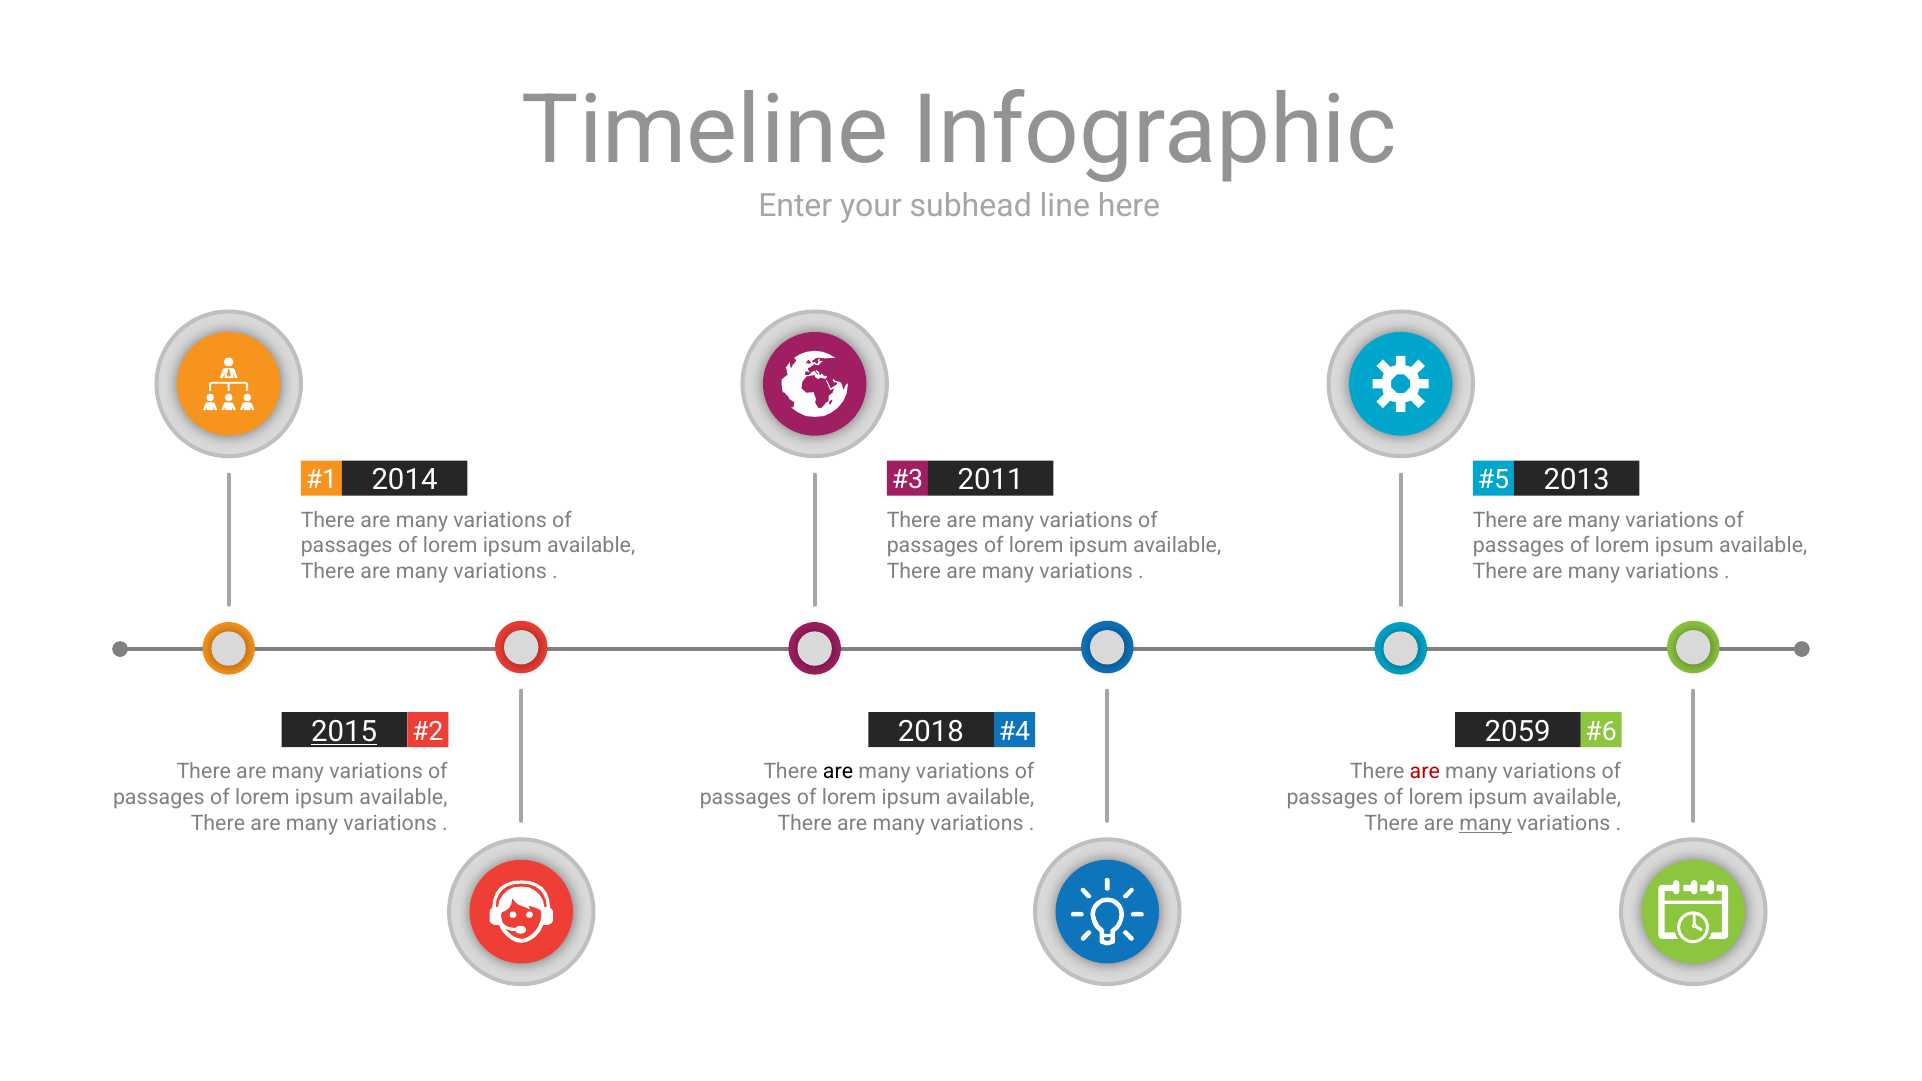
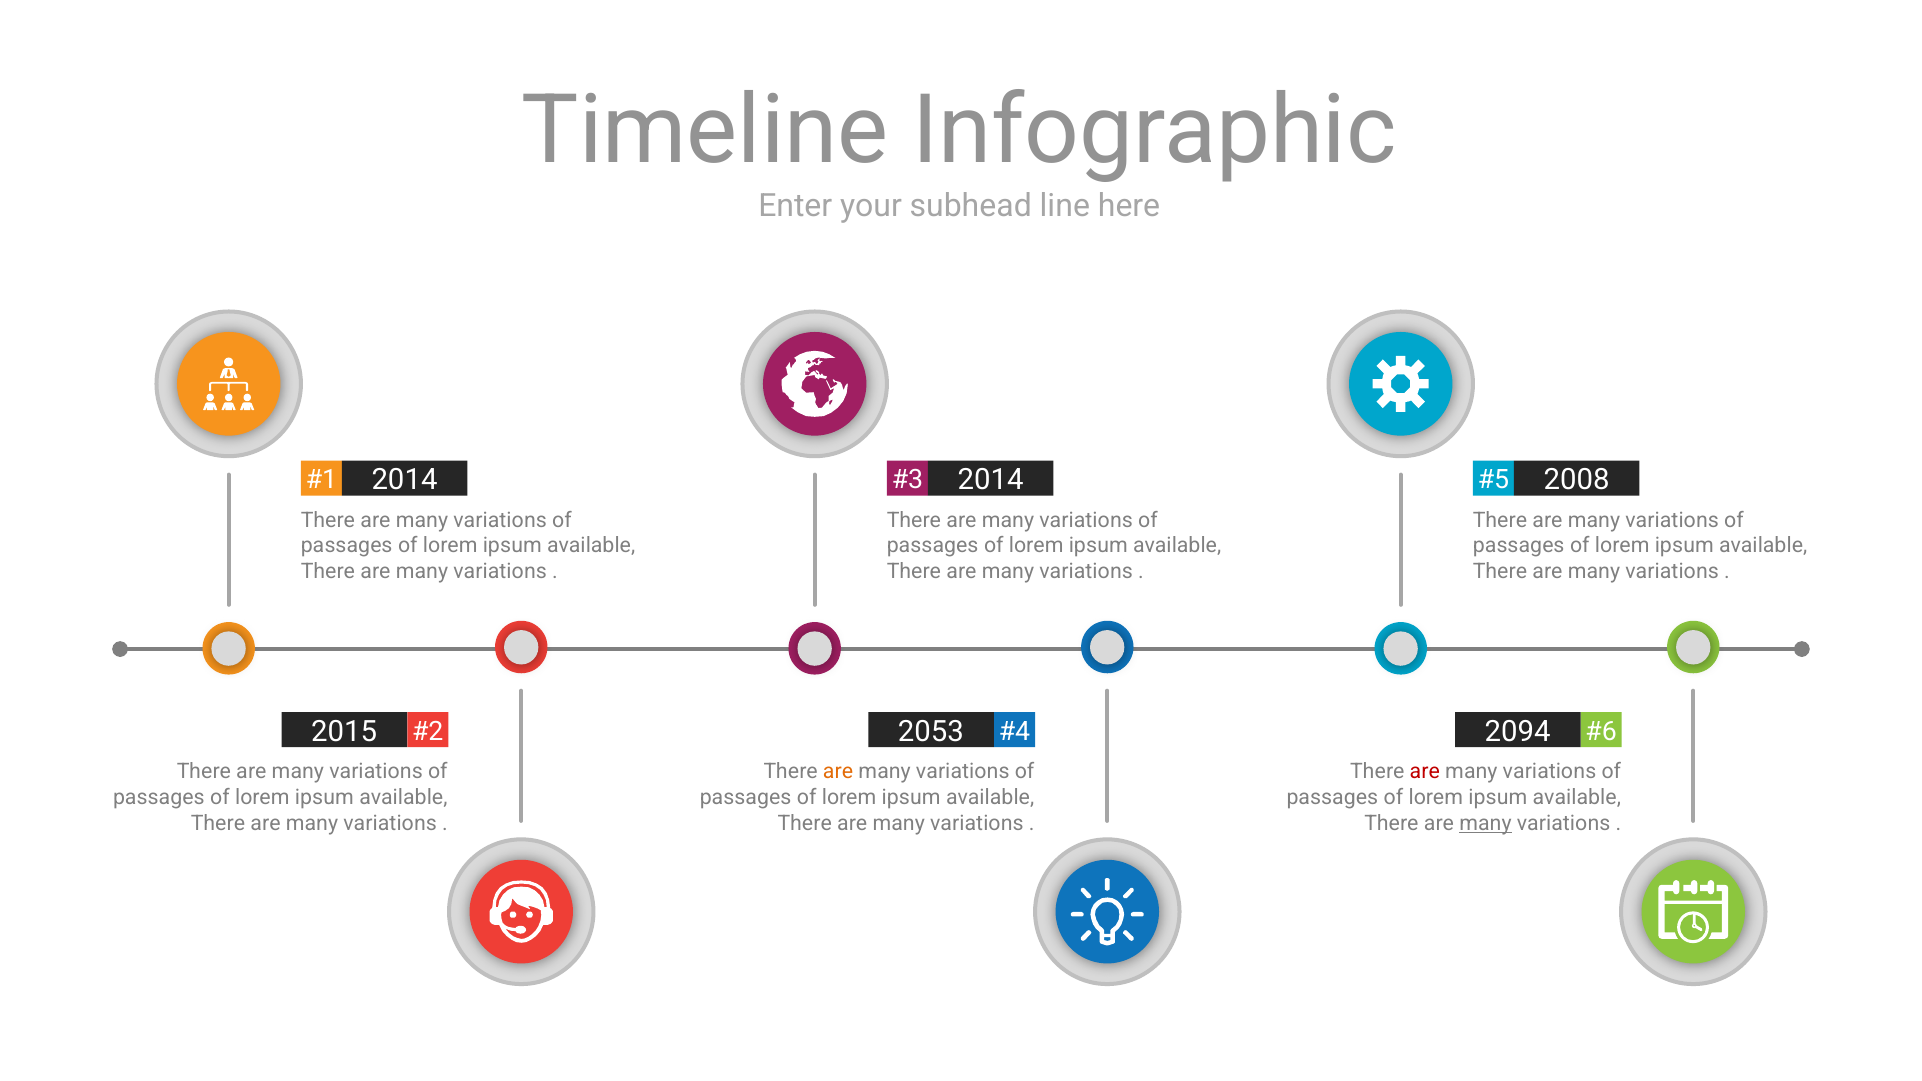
2011: 2011 -> 2014 (991, 480)
2013: 2013 -> 2008 (1577, 480)
2015 underline: present -> none (344, 732)
2018: 2018 -> 2053 (931, 732)
2059: 2059 -> 2094 (1518, 732)
are colour: black -> orange (838, 772)
